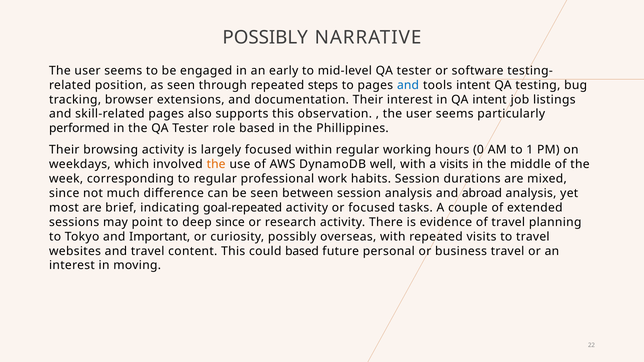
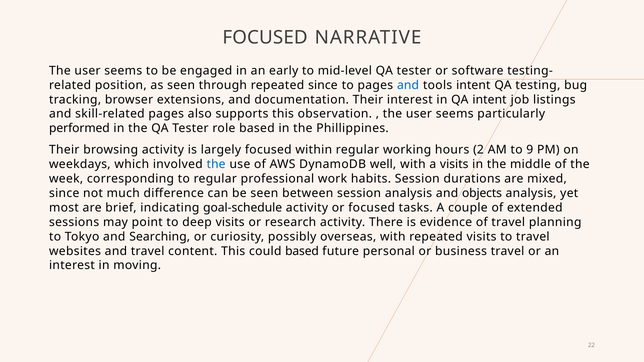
POSSIBLY: POSSIBLY -> FOCUSED (265, 37)
repeated steps: steps -> since (323, 85)
0: 0 -> 2 (479, 150)
1: 1 -> 9 (530, 150)
the colour: orange -> blue (216, 164)
abroad: abroad -> objects (482, 193)
goal-repeated: goal-repeated -> goal-schedule (243, 208)
deep since: since -> visits (230, 222)
Important: Important -> Searching (160, 237)
